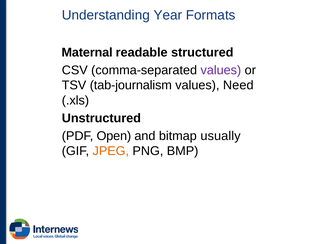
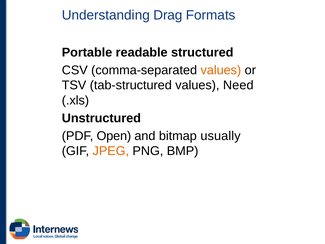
Year: Year -> Drag (168, 15)
Maternal: Maternal -> Portable (87, 52)
values colour: purple -> orange (221, 70)
tab-journalism: tab-journalism -> tab-structured (131, 85)
